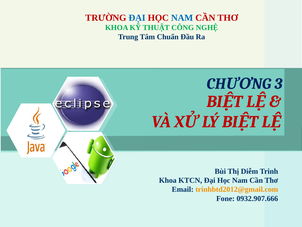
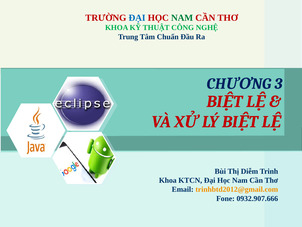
NAM colour: blue -> green (182, 18)
